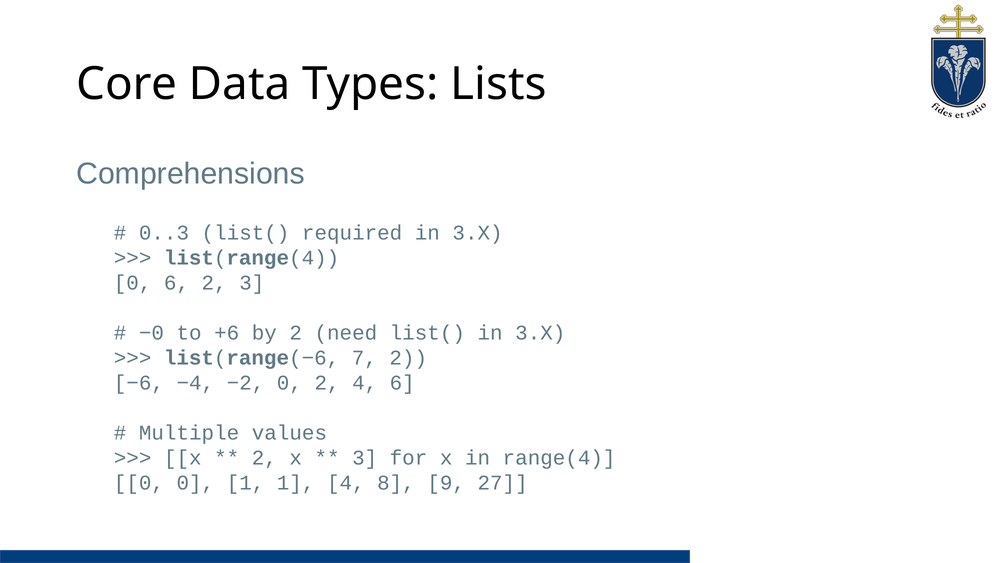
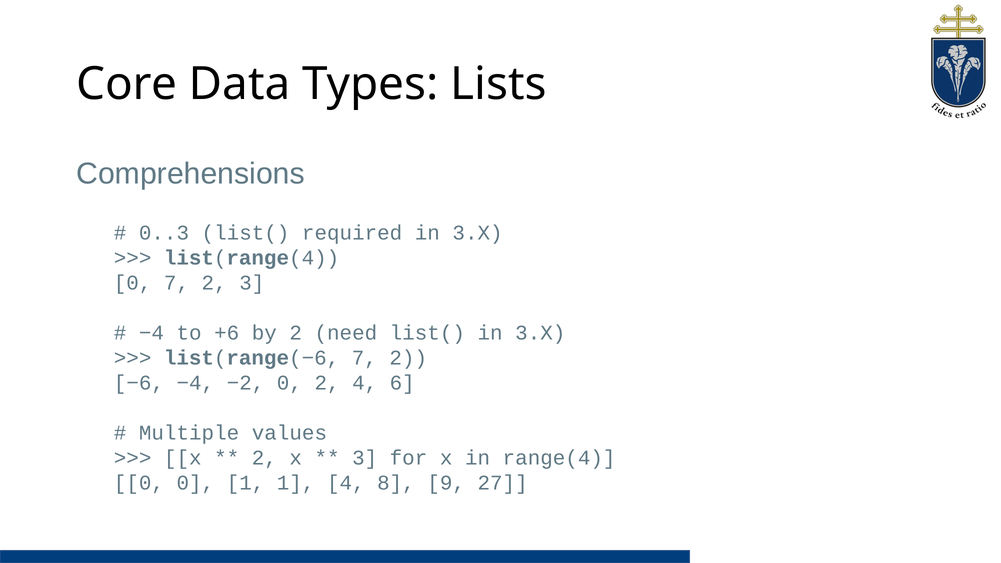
0 6: 6 -> 7 (176, 283)
−0: −0 -> −4 (151, 333)
